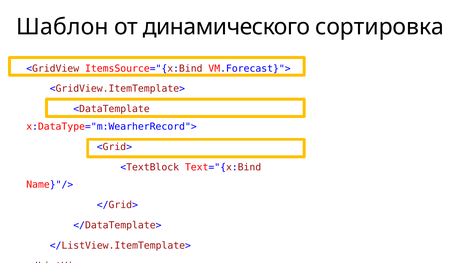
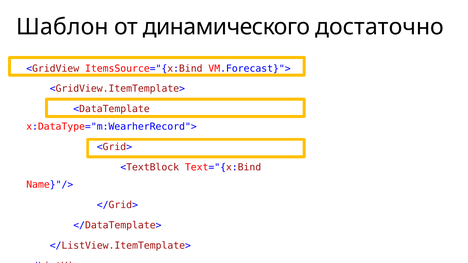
сортировка: сортировка -> достаточно (380, 27)
